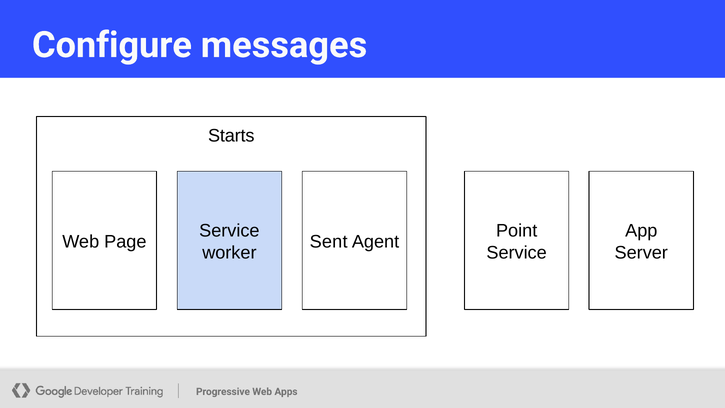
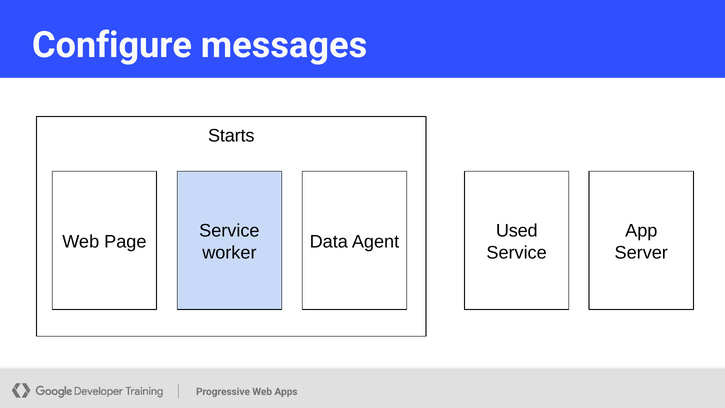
Point: Point -> Used (517, 231)
Sent: Sent -> Data (329, 242)
